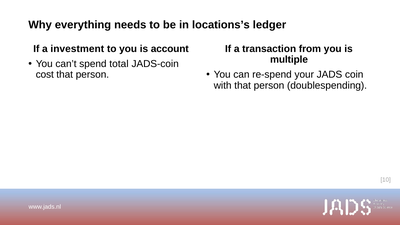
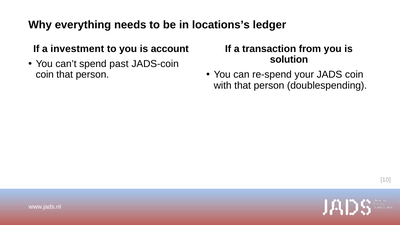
multiple: multiple -> solution (289, 60)
total: total -> past (119, 64)
cost: cost -> coin (45, 75)
